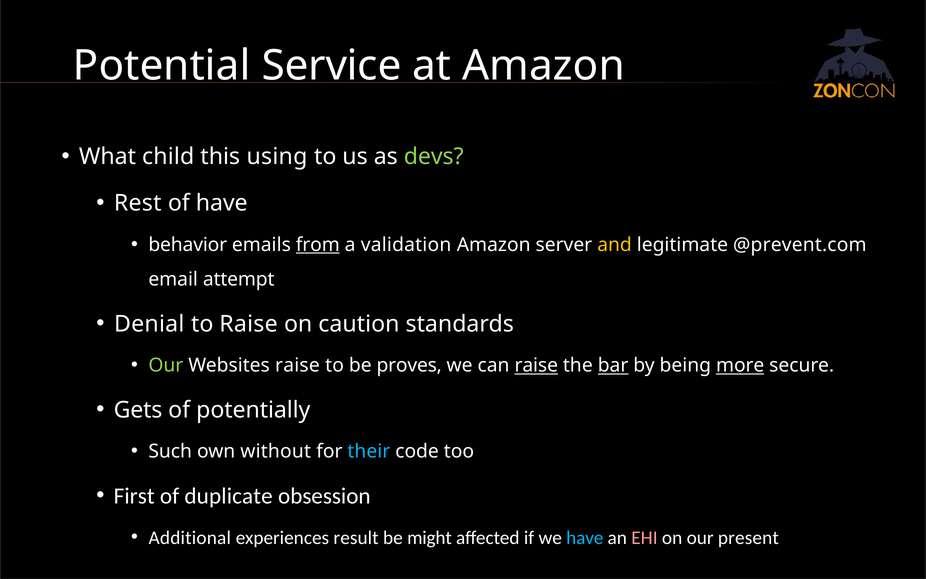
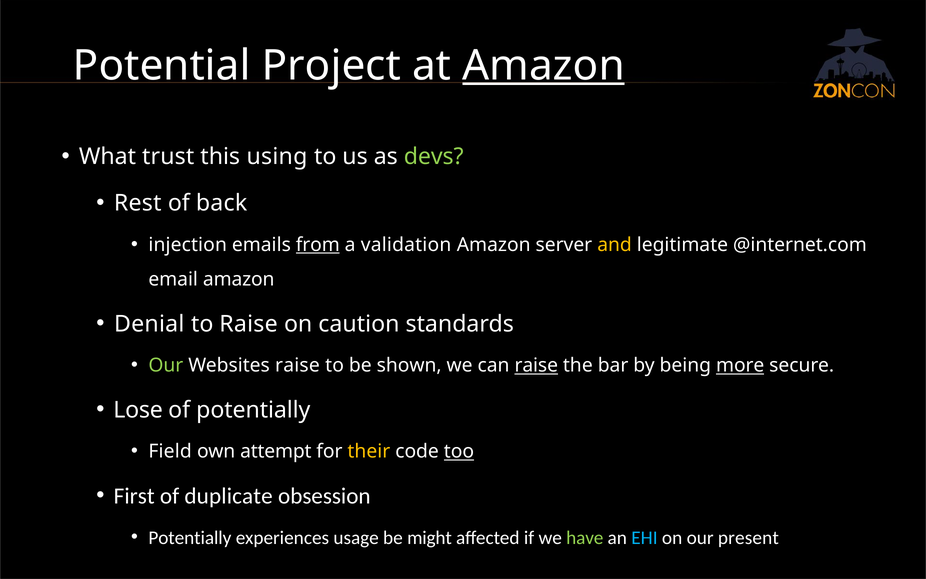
Service: Service -> Project (331, 66)
Amazon underline: none -> present (544, 66)
child: child -> trust (168, 157)
of have: have -> back (222, 203)
behavior: behavior -> injection (188, 245)
@prevent.com: @prevent.com -> @internet.com (800, 245)
email attempt: attempt -> amazon (239, 279)
proves: proves -> shown (409, 365)
bar underline: present -> none (613, 365)
Gets: Gets -> Lose (138, 410)
Such: Such -> Field (170, 451)
without: without -> attempt (276, 451)
their colour: light blue -> yellow (369, 451)
too underline: none -> present (459, 451)
Additional: Additional -> Potentially (190, 537)
result: result -> usage (356, 537)
have colour: light blue -> light green (585, 537)
EHI colour: pink -> light blue (644, 537)
